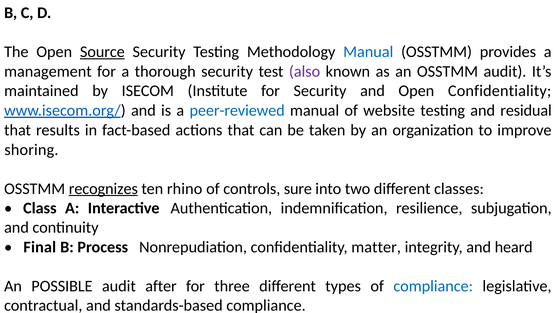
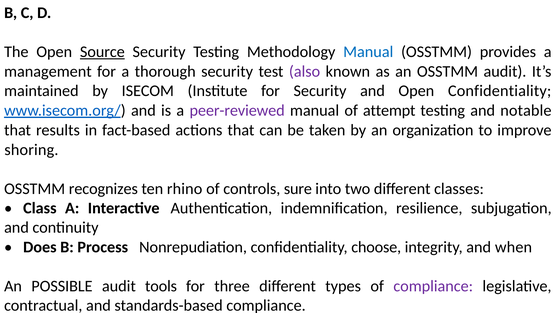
peer-reviewed colour: blue -> purple (237, 110)
website: website -> attempt (389, 110)
residual: residual -> notable (526, 110)
recognizes underline: present -> none (103, 189)
Final: Final -> Does (40, 247)
matter: matter -> choose (376, 247)
heard: heard -> when (514, 247)
after: after -> tools (161, 286)
compliance colour: blue -> purple (433, 286)
